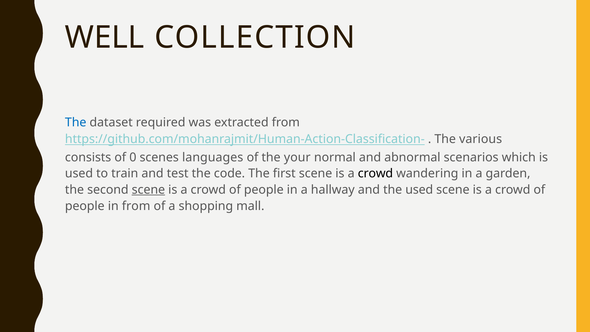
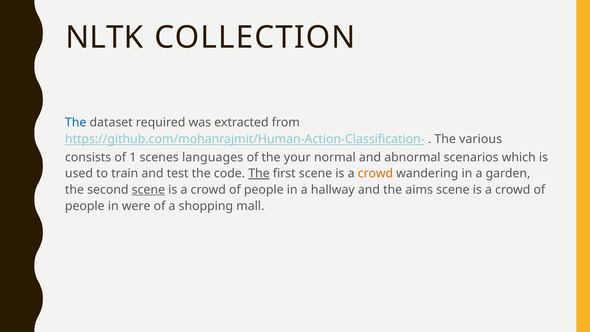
WELL: WELL -> NLTK (104, 37)
0: 0 -> 1 (133, 157)
The underline: none -> present (259, 173)
crowd colour: black -> orange (375, 173)
the used: used -> aims (419, 190)
in from: from -> were (136, 206)
